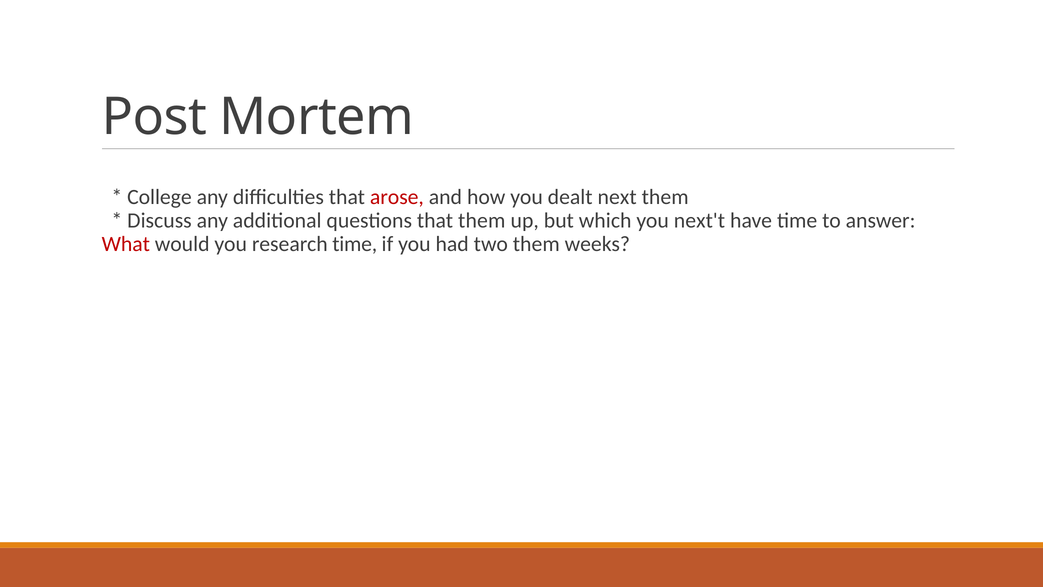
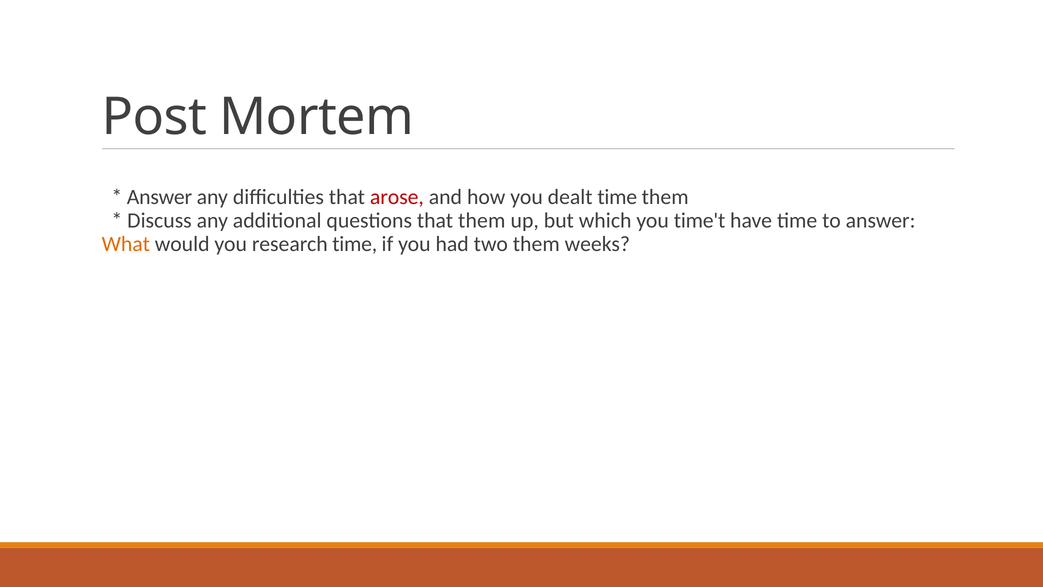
College: College -> Answer (160, 197)
dealt next: next -> time (617, 197)
next't: next't -> time't (700, 220)
What colour: red -> orange (126, 244)
